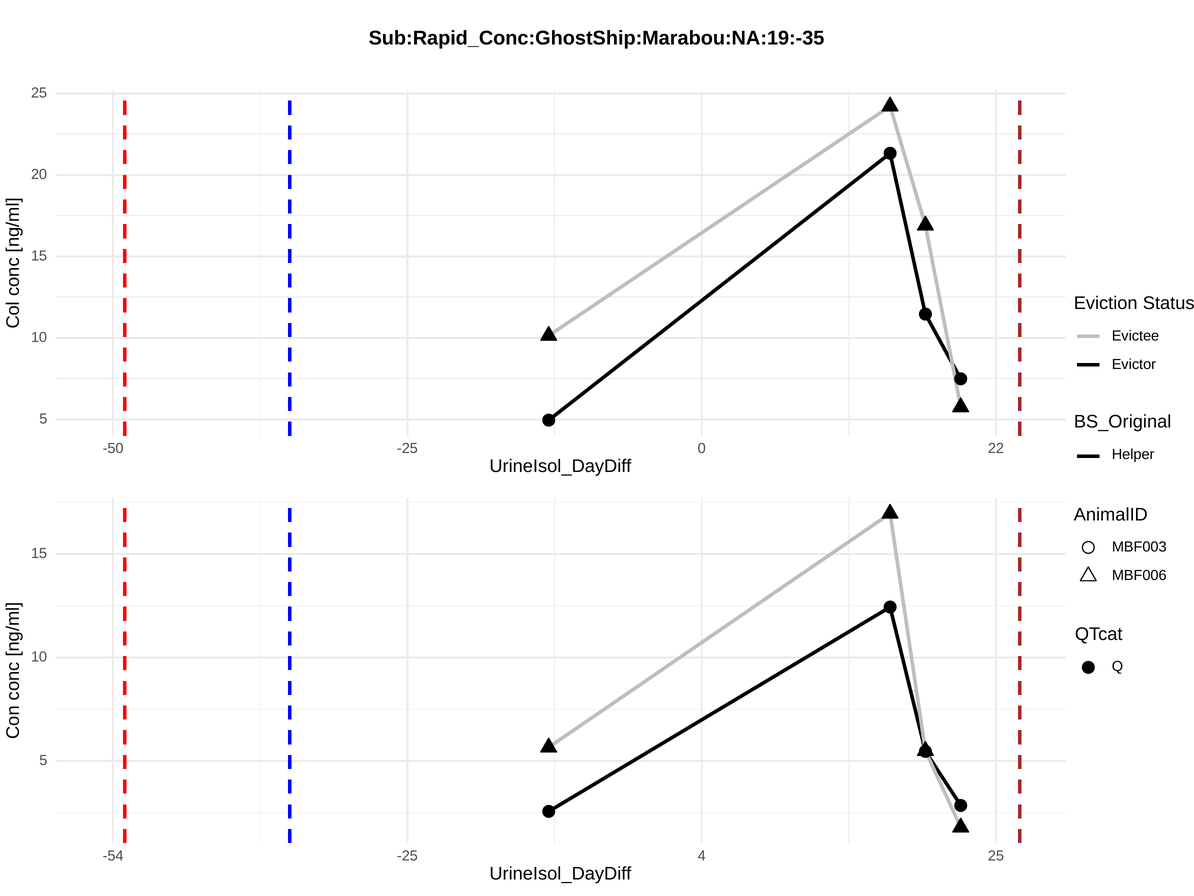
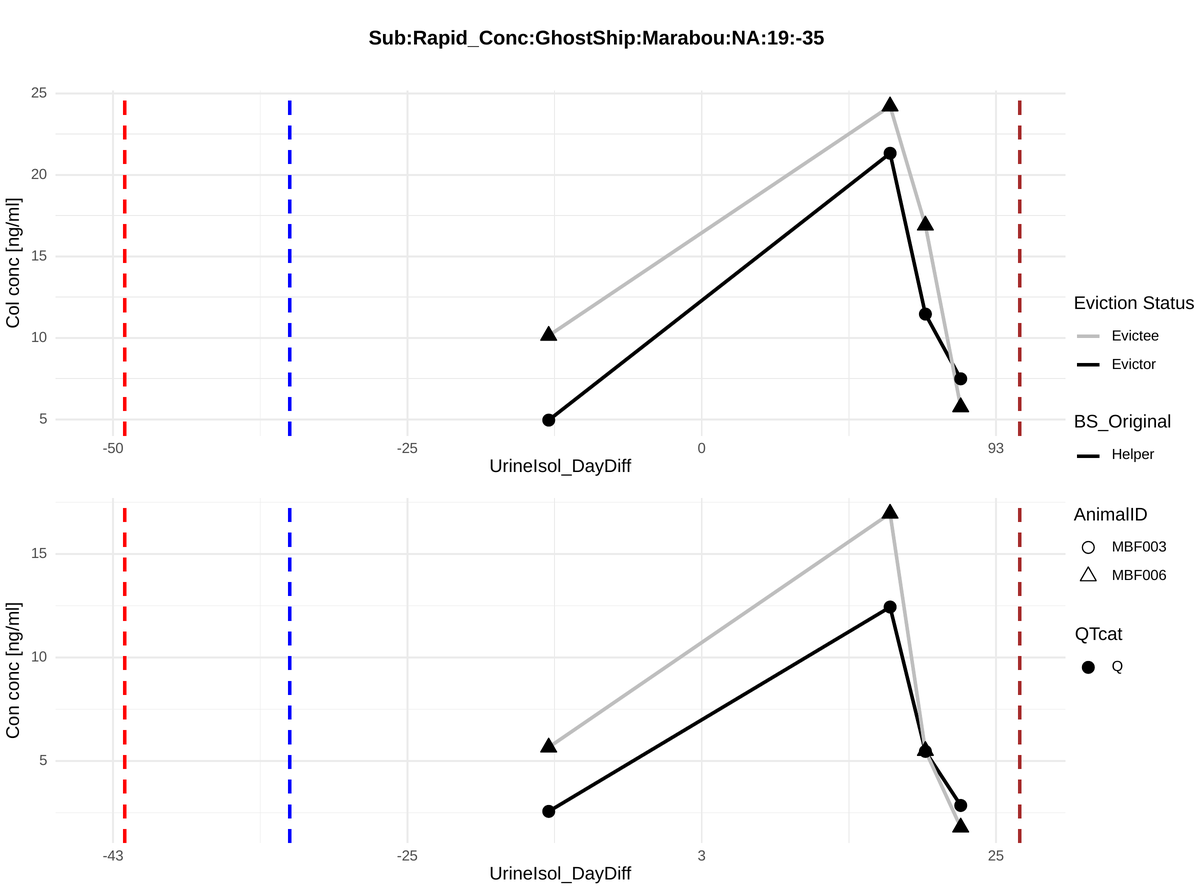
22: 22 -> 93 (996, 448)
-54: -54 -> -43 (113, 855)
4: 4 -> 3 (702, 855)
